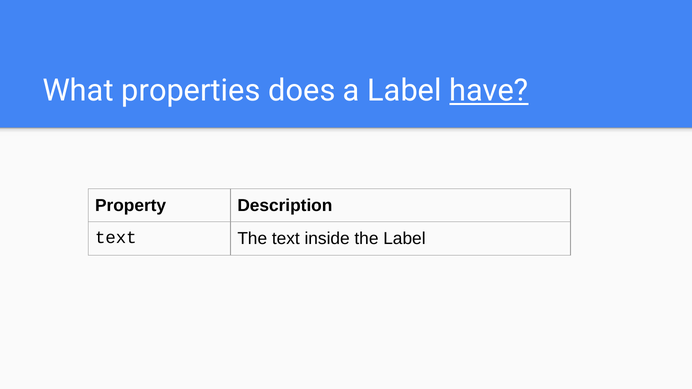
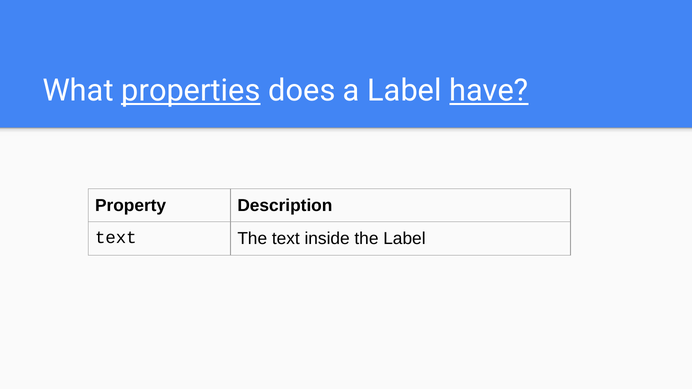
properties underline: none -> present (191, 91)
